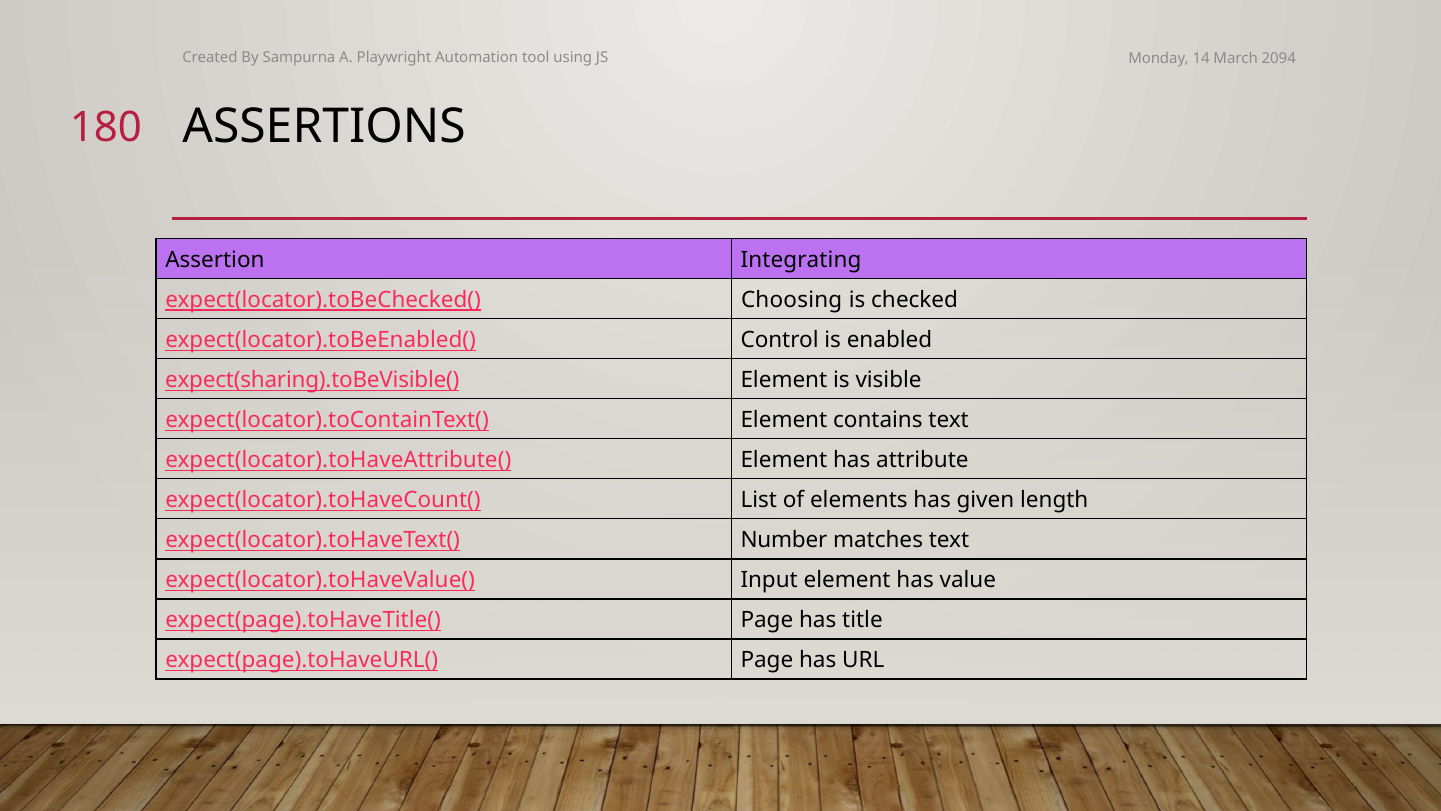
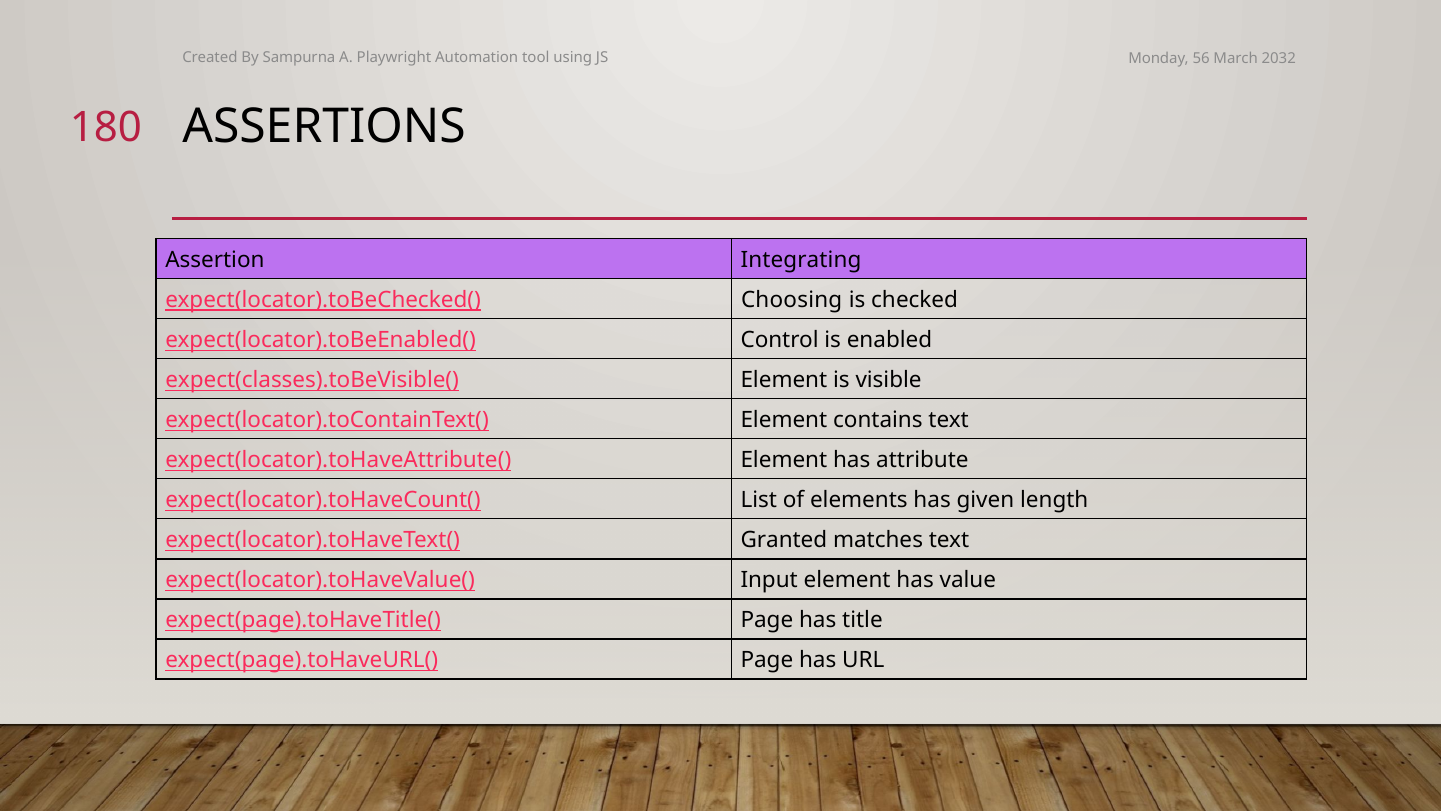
14: 14 -> 56 (1201, 58)
2094: 2094 -> 2032 (1279, 58)
expect(sharing).toBeVisible(: expect(sharing).toBeVisible( -> expect(classes).toBeVisible( (312, 380)
Number: Number -> Granted (784, 540)
